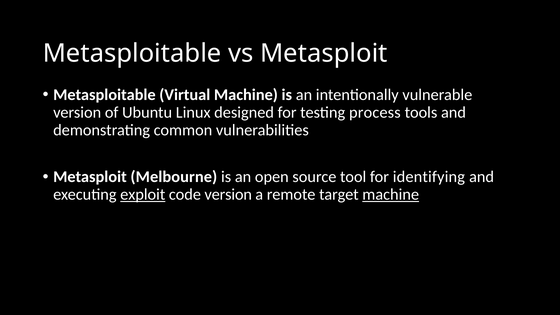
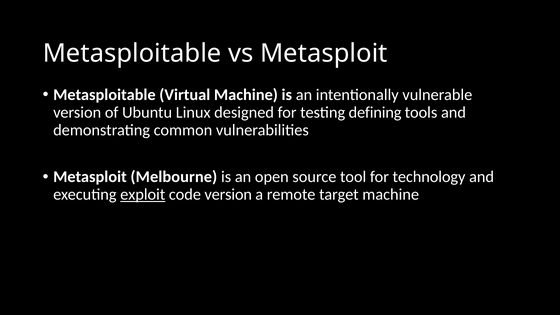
process: process -> defining (375, 112)
identifying: identifying -> technology (429, 177)
machine underline: present -> none (391, 195)
